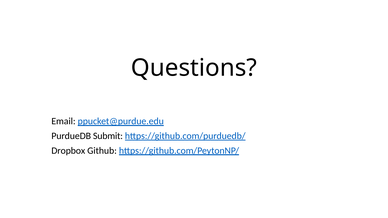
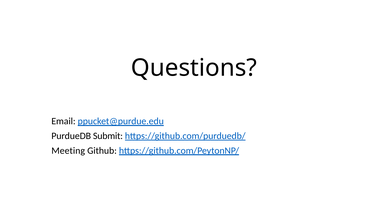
Dropbox: Dropbox -> Meeting (68, 151)
